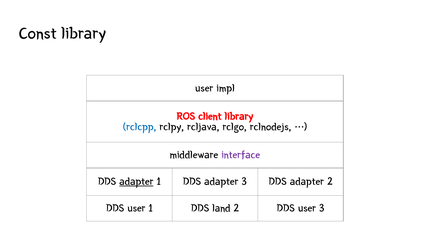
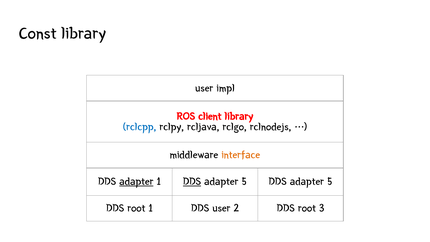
interface colour: purple -> orange (241, 155)
DDS underline: none -> present (192, 181)
3: 3 -> 5 (244, 181)
2: 2 -> 5 (330, 181)
user: user -> root (136, 208)
DDS land: land -> user (221, 208)
user: user -> root (307, 208)
